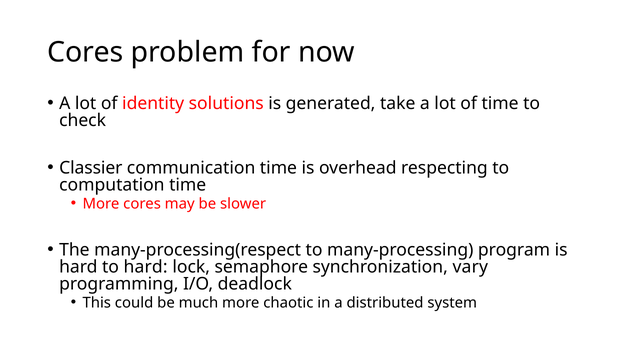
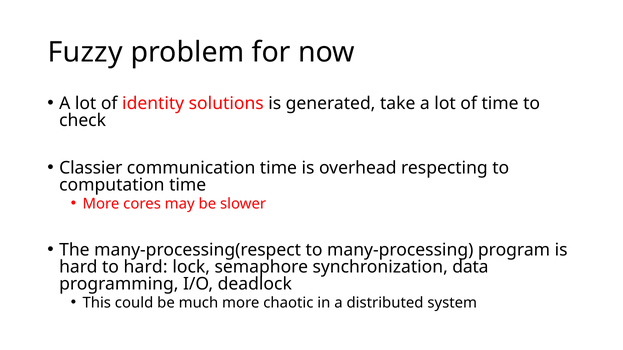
Cores: Cores -> Fuzzy (85, 52)
vary: vary -> data (470, 267)
